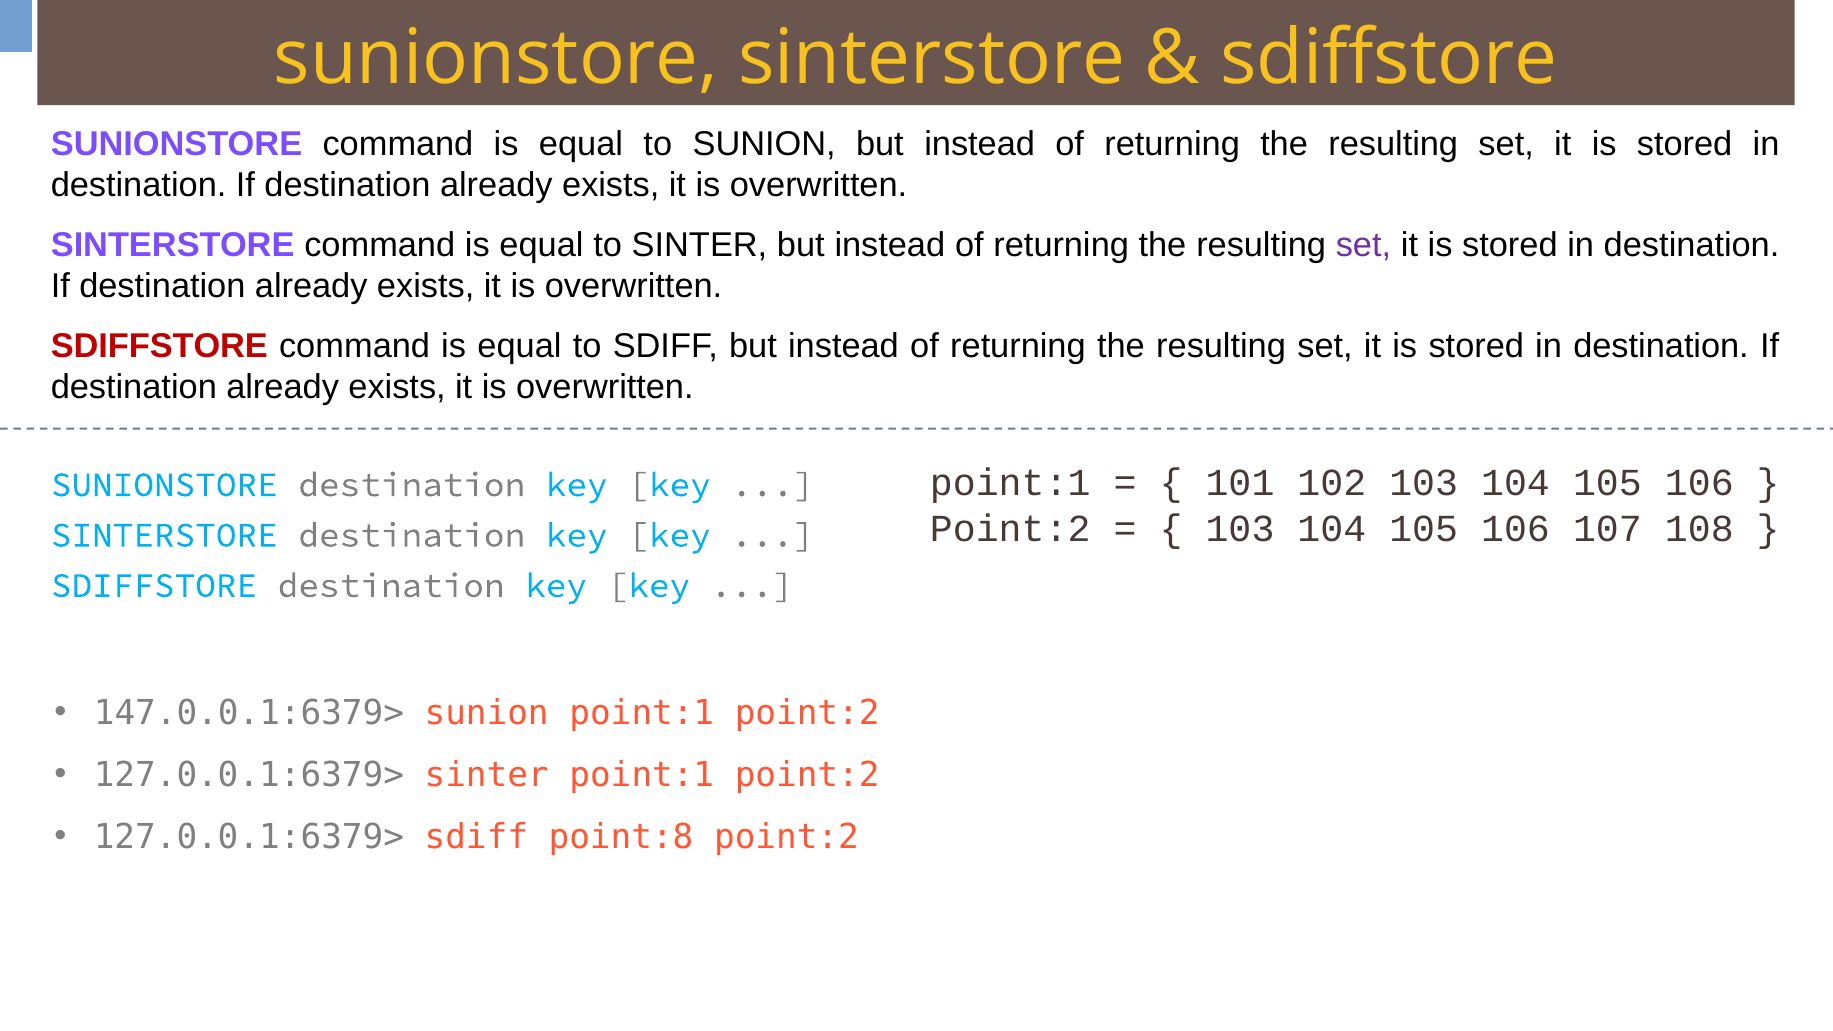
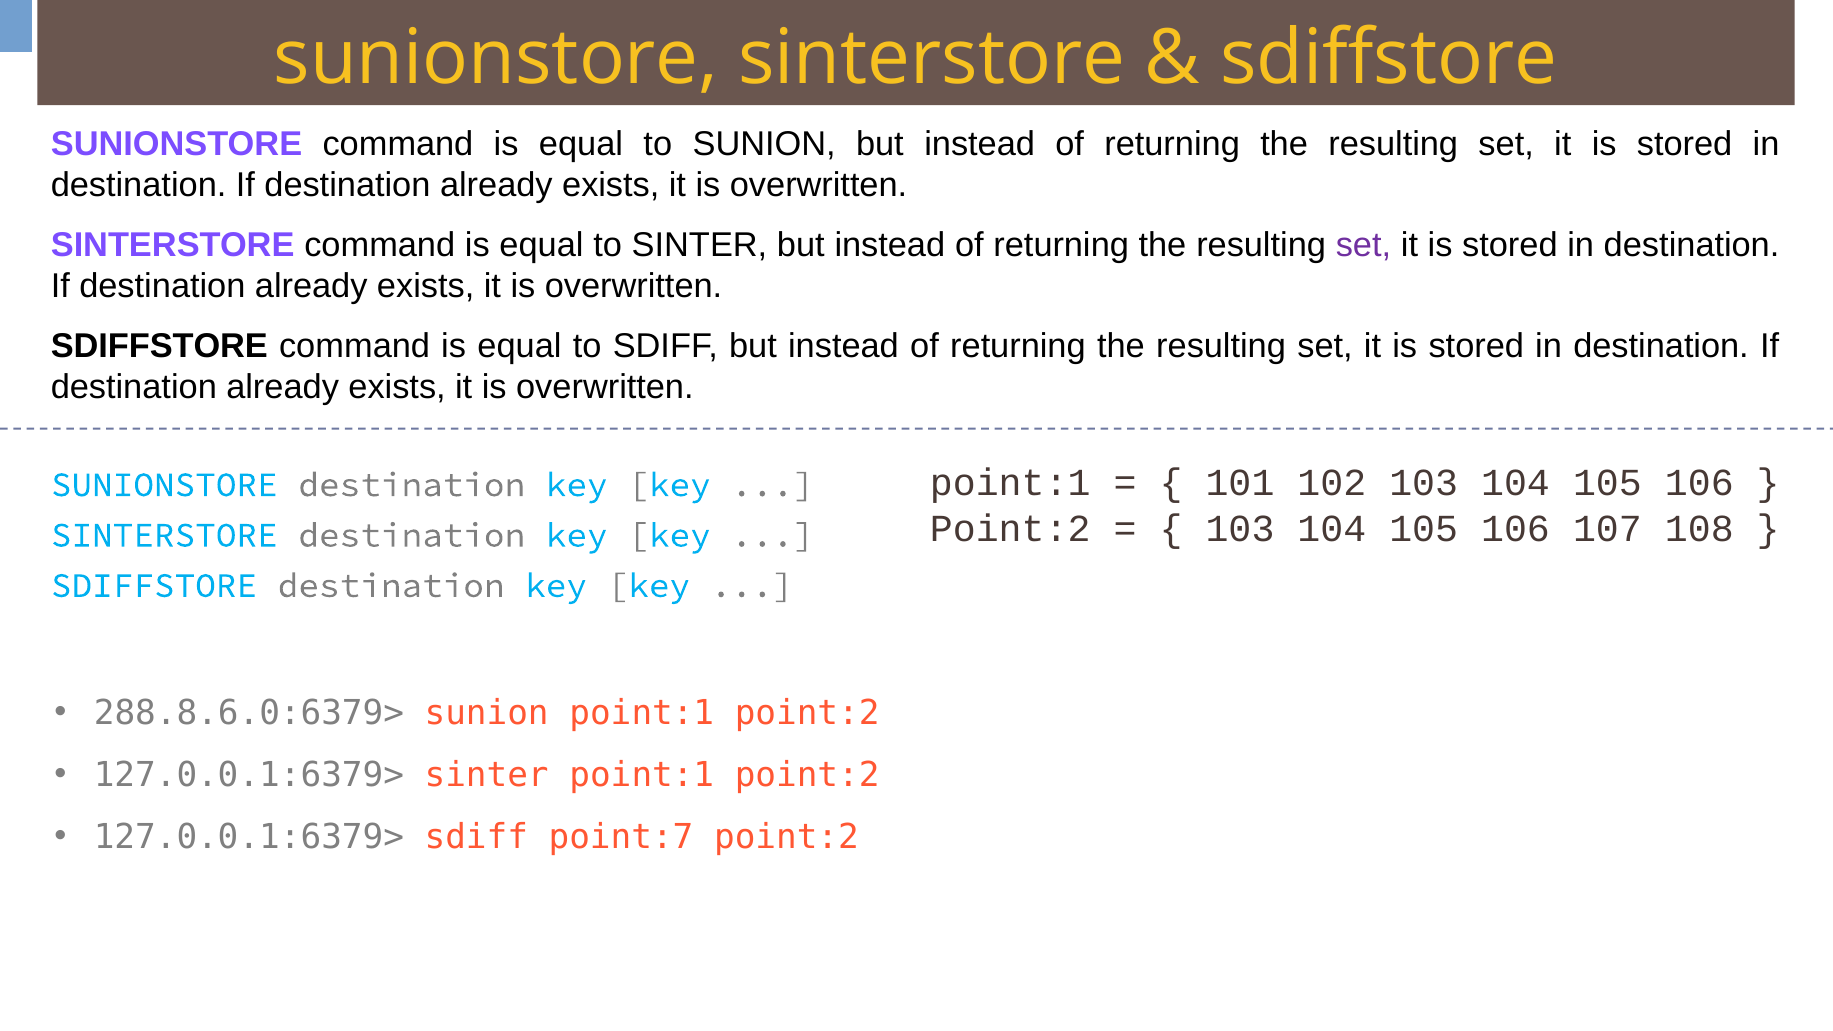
SDIFFSTORE colour: red -> black (159, 346)
147.0.0.1:6379>: 147.0.0.1:6379> -> 288.8.6.0:6379> (249, 713)
point:8: point:8 -> point:7 (621, 837)
